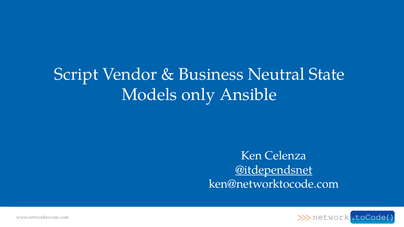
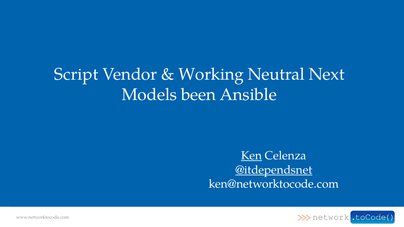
Business: Business -> Working (211, 74)
State: State -> Next (327, 74)
only: only -> been (199, 95)
Ken underline: none -> present (252, 156)
